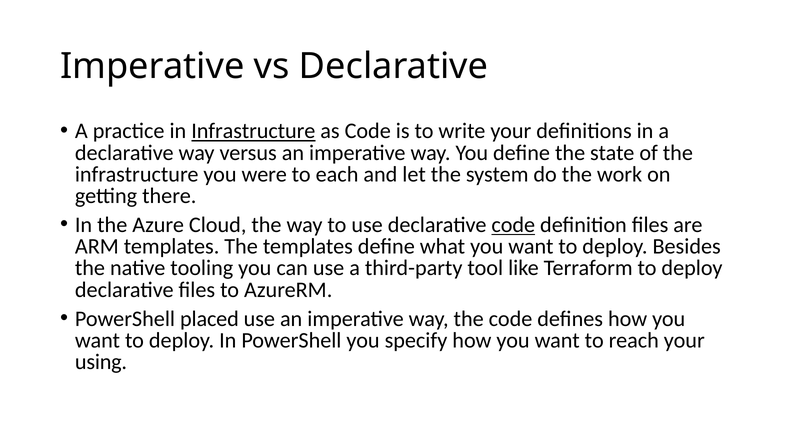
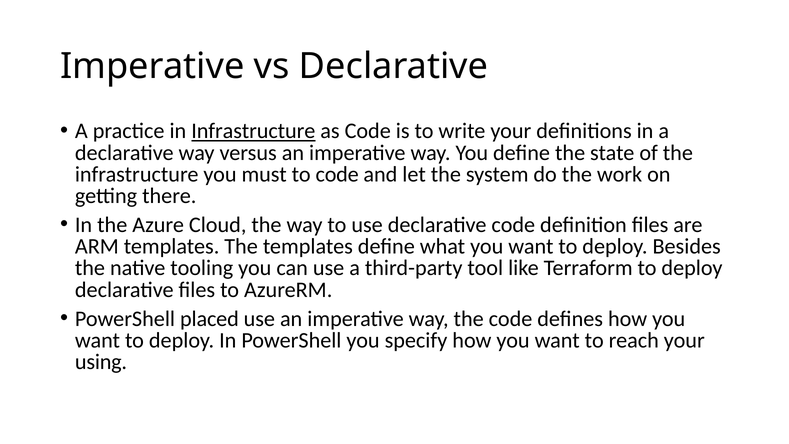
were: were -> must (264, 174)
to each: each -> code (337, 174)
code underline: present -> none (513, 225)
